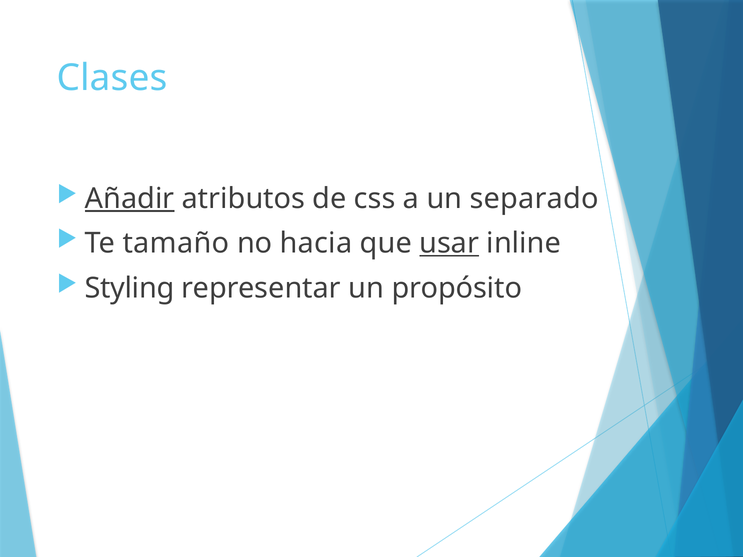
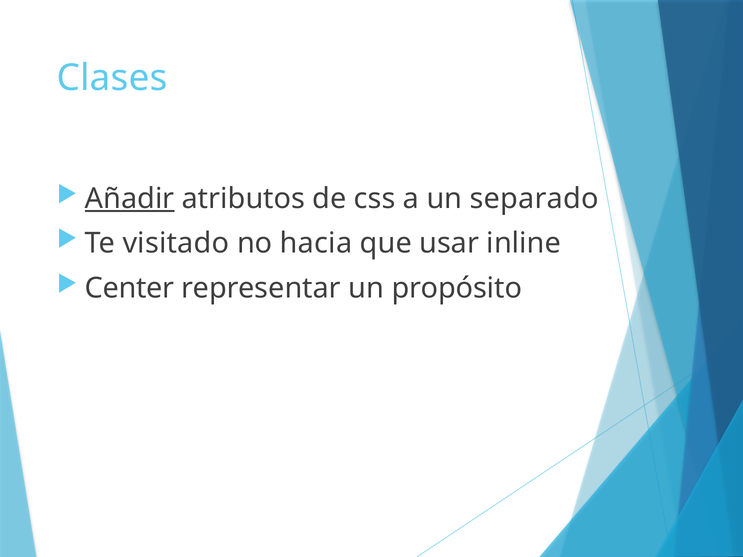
tamaño: tamaño -> visitado (176, 244)
usar underline: present -> none (449, 244)
Styling: Styling -> Center (130, 288)
